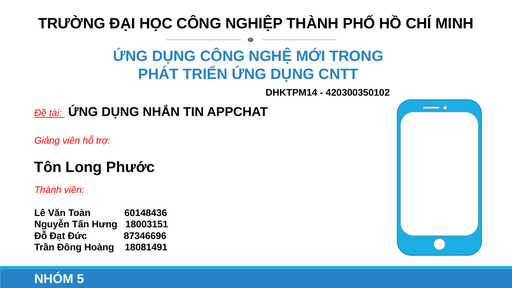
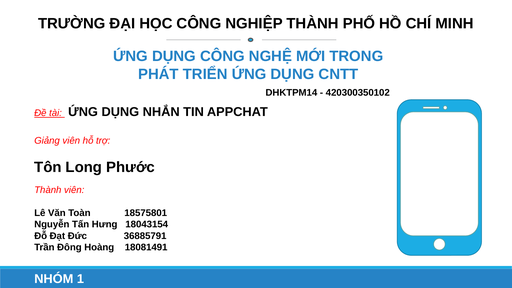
60148436: 60148436 -> 18575801 (146, 213)
18003151: 18003151 -> 18043154 (147, 224)
87346696: 87346696 -> 36885791 (145, 236)
5: 5 -> 1 (80, 279)
